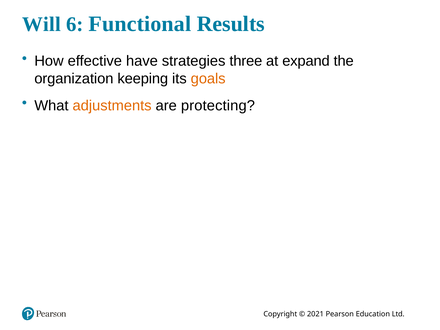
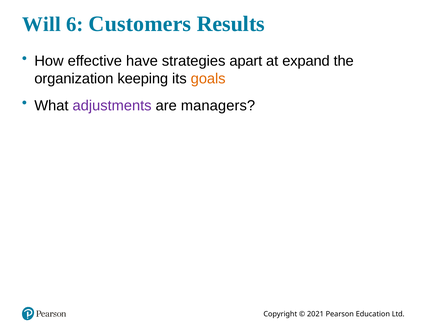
Functional: Functional -> Customers (140, 24)
three: three -> apart (246, 61)
adjustments colour: orange -> purple (112, 106)
protecting: protecting -> managers (218, 106)
